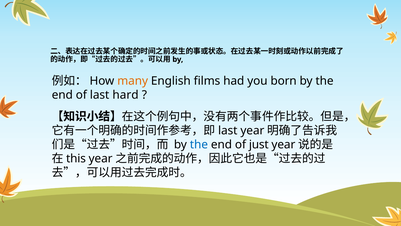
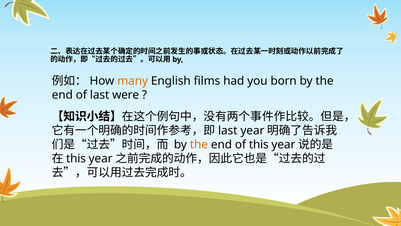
hard: hard -> were (126, 95)
the colour: blue -> orange (199, 144)
of just: just -> this (259, 144)
